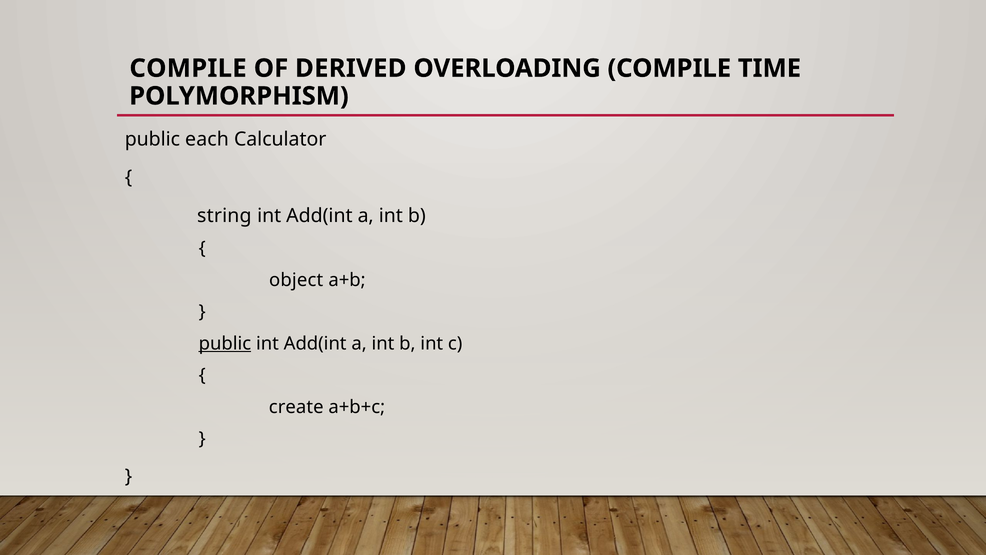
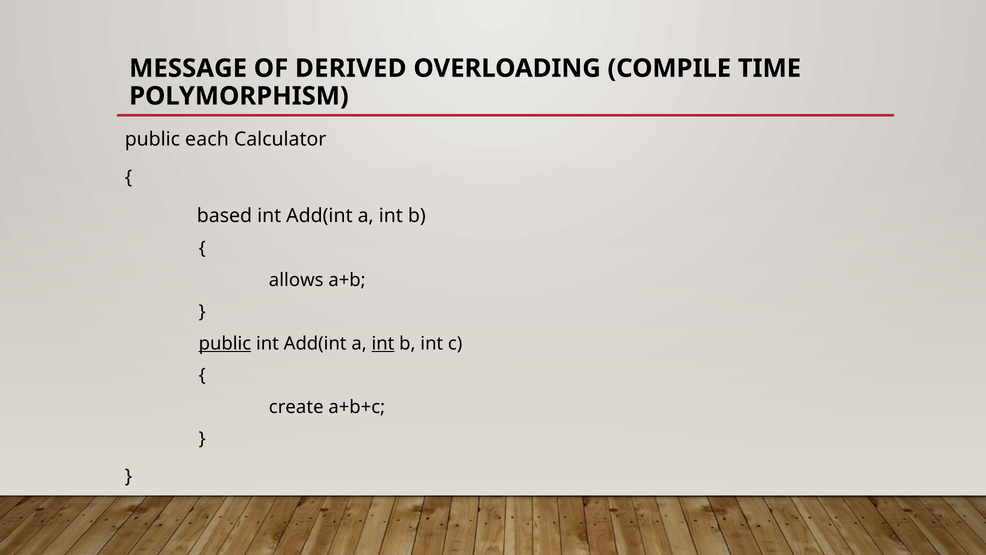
COMPILE: COMPILE -> MESSAGE (188, 68)
string: string -> based (224, 216)
object: object -> allows (296, 280)
int underline: none -> present (383, 343)
